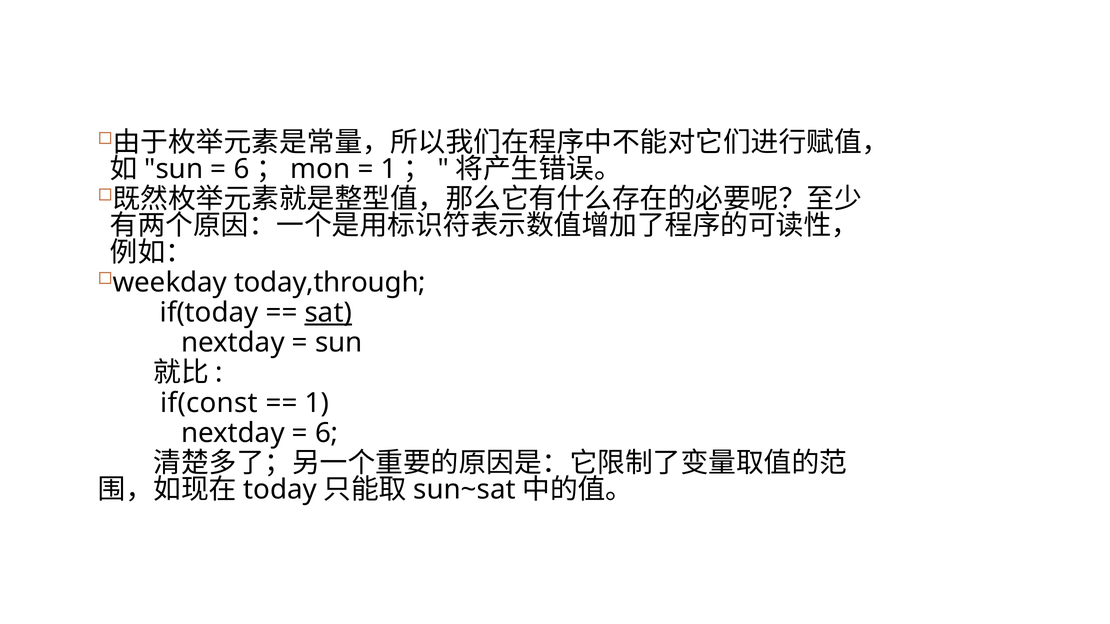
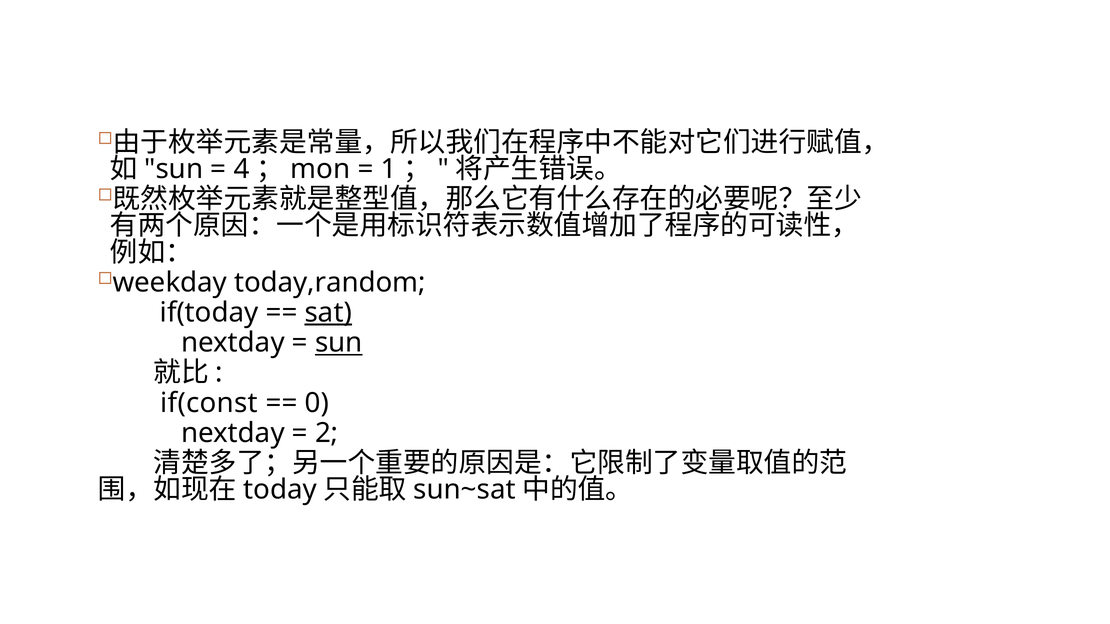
6: 6 -> 4 (241, 169)
today,through: today,through -> today,random (330, 283)
sun underline: none -> present (339, 343)
1: 1 -> 0 (317, 403)
6: 6 -> 2 (327, 433)
